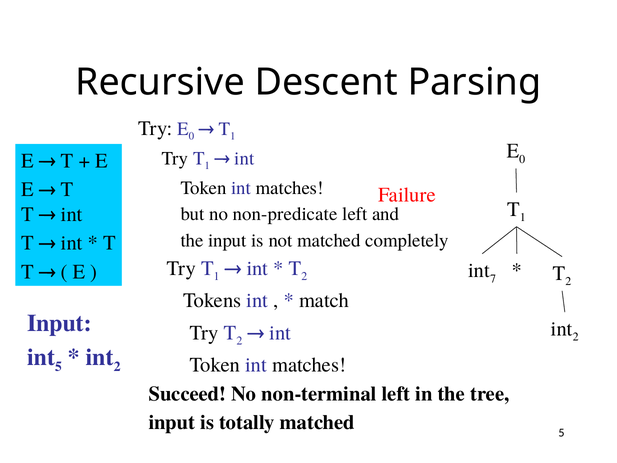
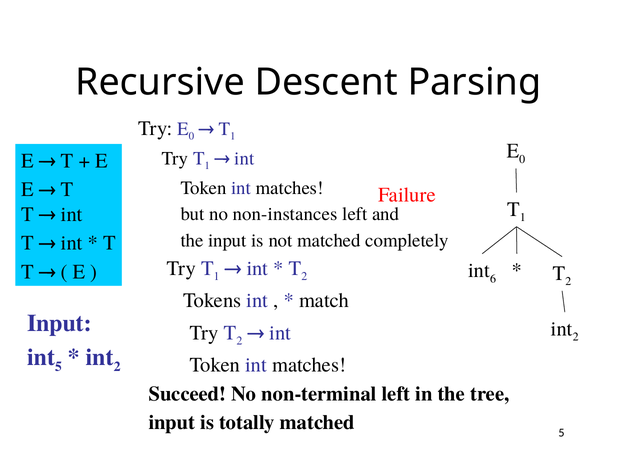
non-predicate: non-predicate -> non-instances (285, 214)
7: 7 -> 6 (493, 278)
